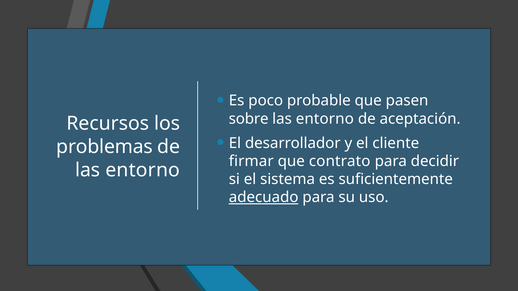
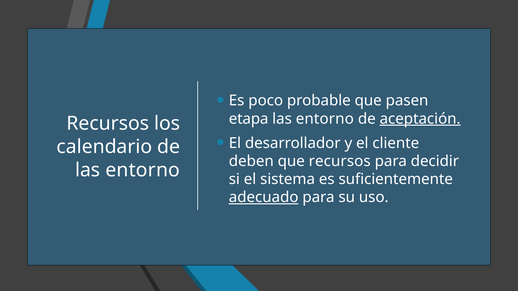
sobre: sobre -> etapa (249, 119)
aceptación underline: none -> present (420, 119)
problemas: problemas -> calendario (104, 147)
firmar: firmar -> deben (251, 161)
que contrato: contrato -> recursos (340, 161)
